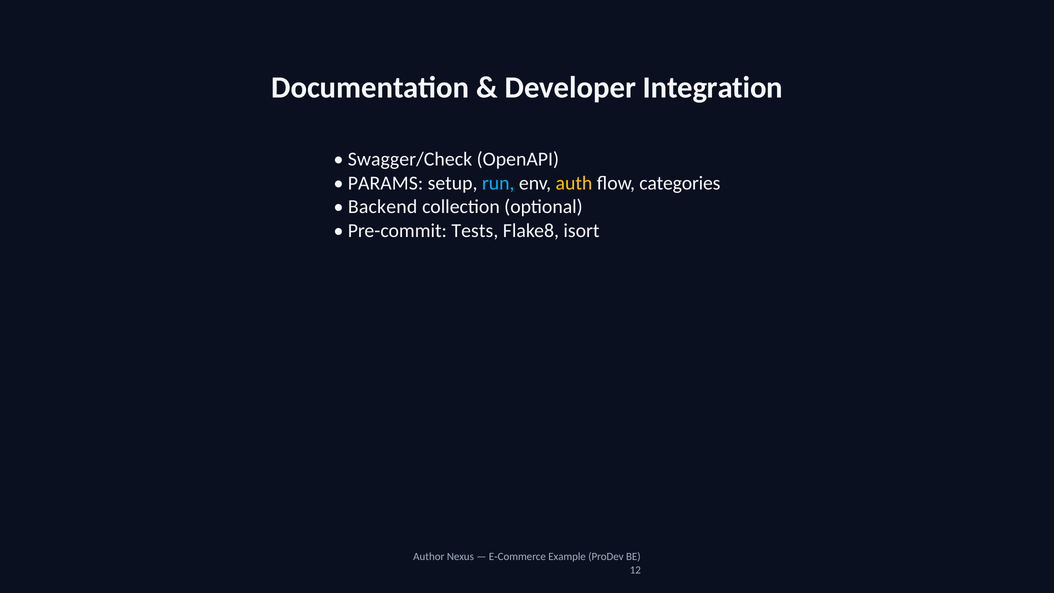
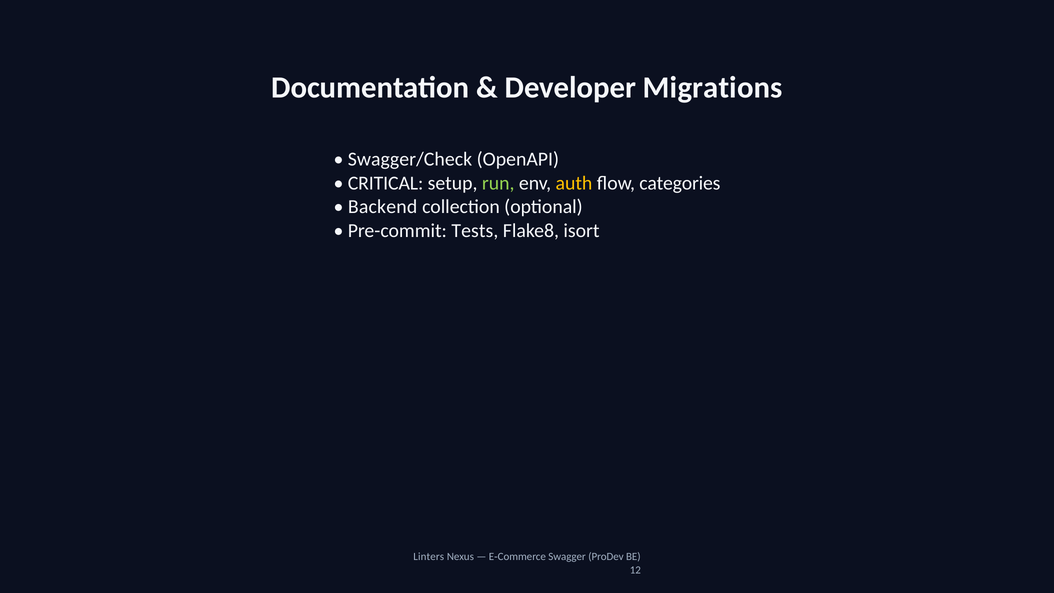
Integration: Integration -> Migrations (713, 88)
PARAMS: PARAMS -> CRITICAL (386, 183)
run colour: light blue -> light green (498, 183)
Author: Author -> Linters (429, 557)
Example: Example -> Swagger (567, 557)
